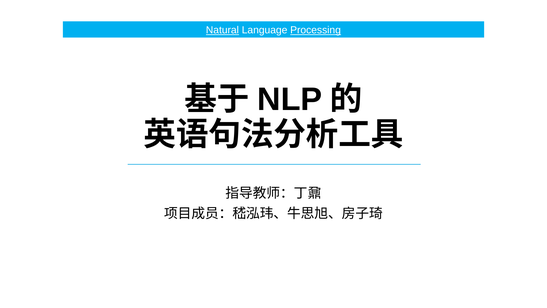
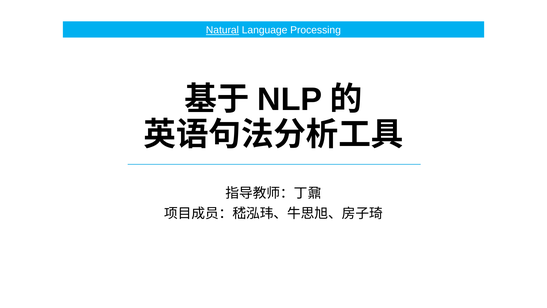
Processing underline: present -> none (316, 30)
